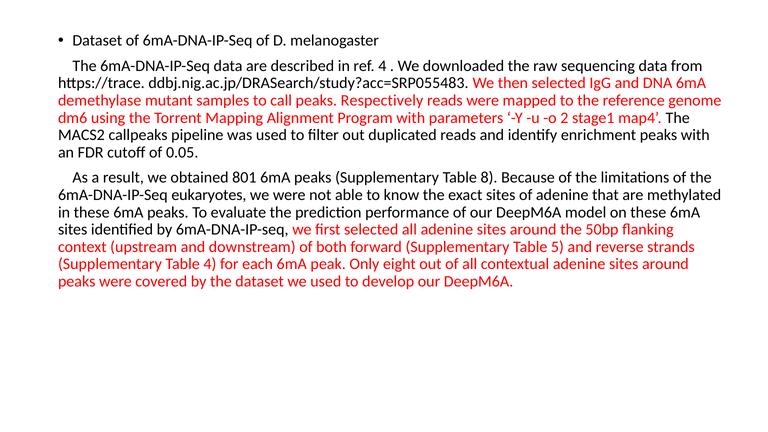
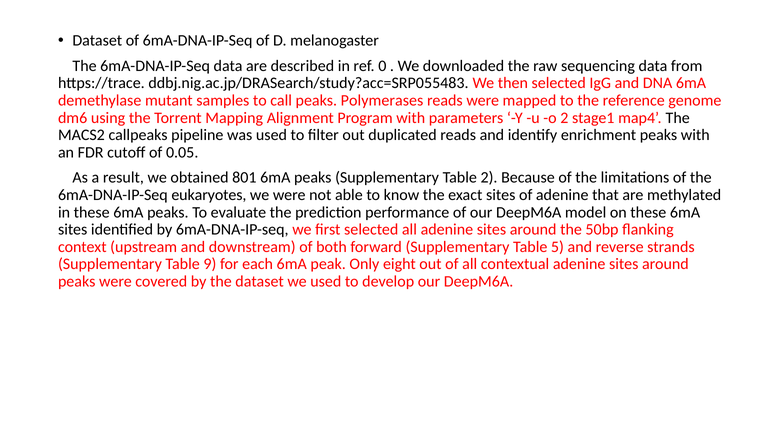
ref 4: 4 -> 0 (382, 66)
Respectively: Respectively -> Polymerases (382, 100)
Table 8: 8 -> 2 (489, 178)
Table 4: 4 -> 9 (210, 264)
